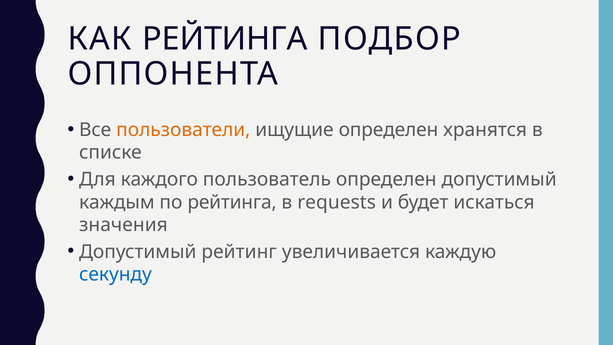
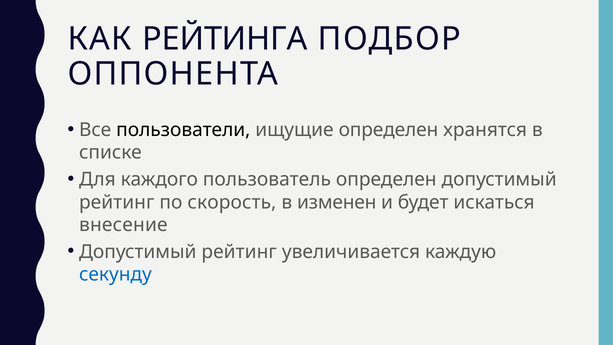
пользователи colour: orange -> black (183, 130)
каждым: каждым -> рейтинг (117, 202)
по рейтинга: рейтинга -> скорость (232, 202)
requests: requests -> изменен (337, 202)
значения: значения -> внесение (123, 225)
